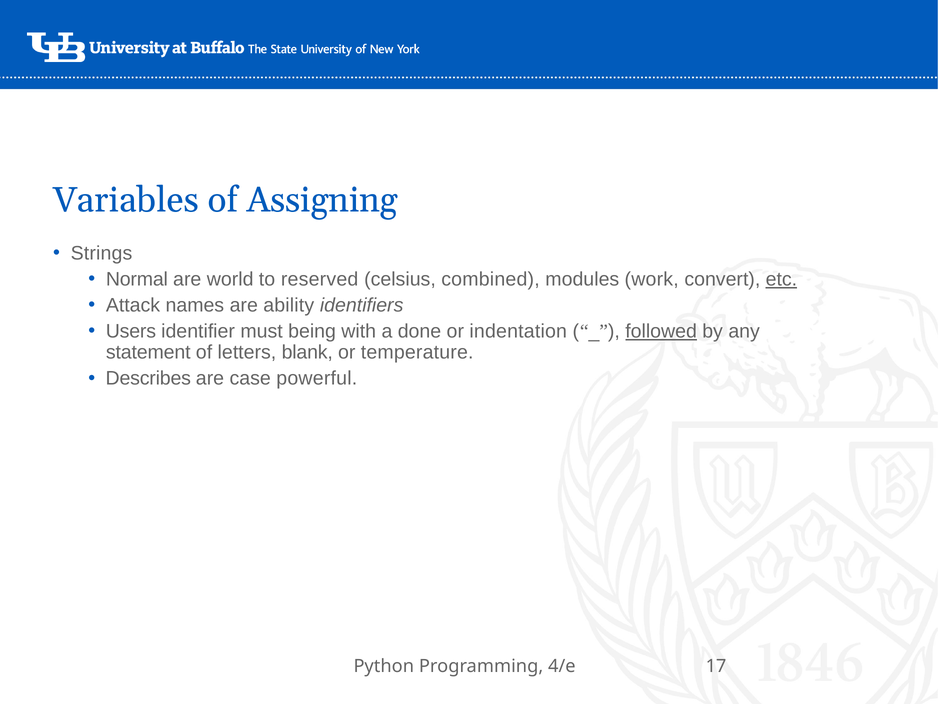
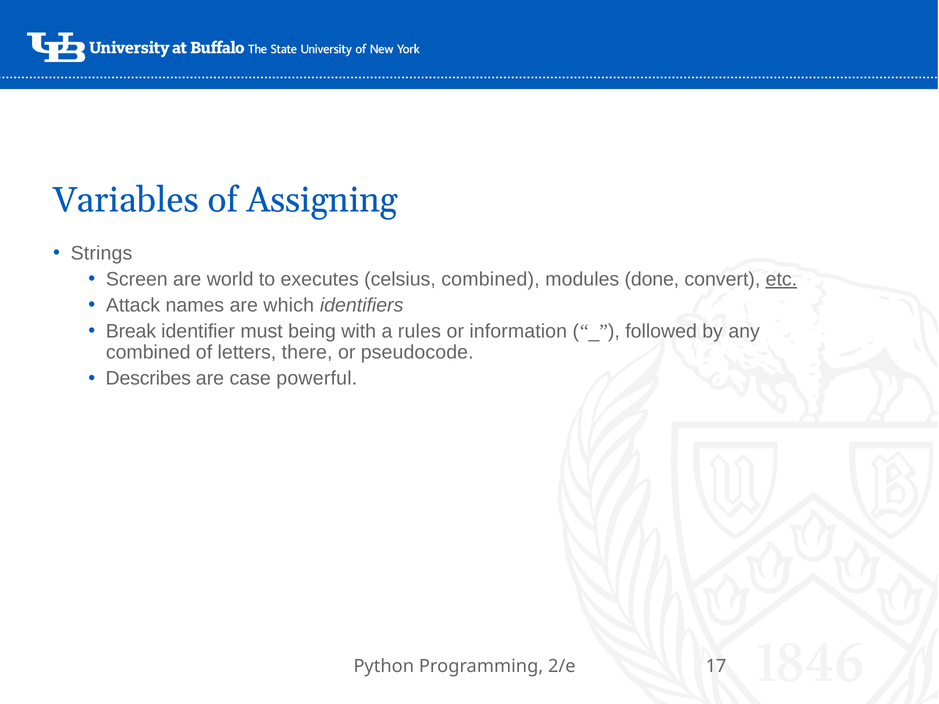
Normal: Normal -> Screen (137, 279)
reserved: reserved -> executes (320, 279)
work: work -> done (652, 279)
ability: ability -> which (289, 305)
Users: Users -> Break (131, 331)
done: done -> rules (419, 331)
indentation: indentation -> information (518, 331)
followed underline: present -> none (661, 331)
statement: statement -> combined (148, 353)
blank: blank -> there (307, 353)
temperature: temperature -> pseudocode (417, 353)
4/e: 4/e -> 2/e (562, 666)
